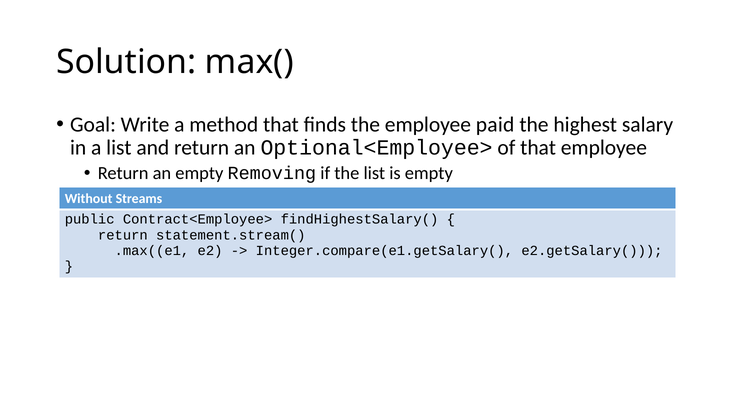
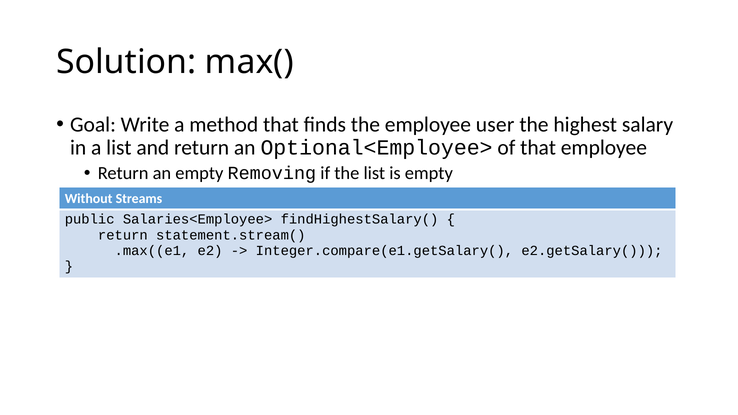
paid: paid -> user (495, 125)
Contract<Employee>: Contract<Employee> -> Salaries<Employee> (198, 219)
